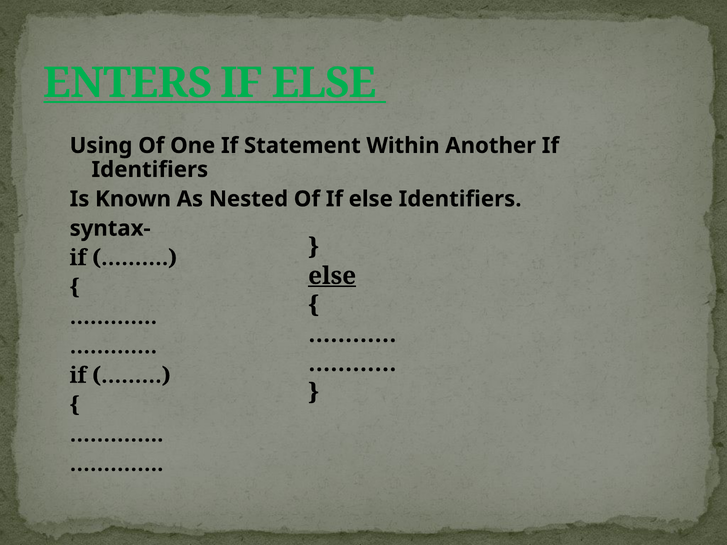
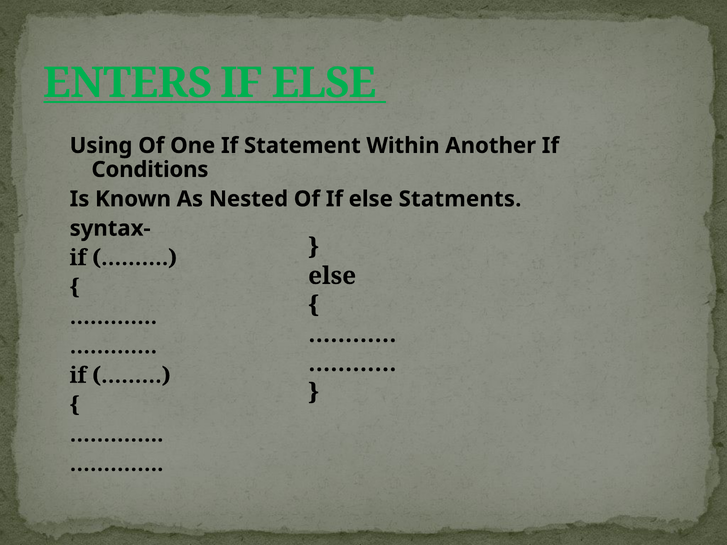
Identifiers: Identifiers -> Conditions (150, 170)
else Identifiers: Identifiers -> Statments (460, 199)
else underline: present -> none (332, 276)
